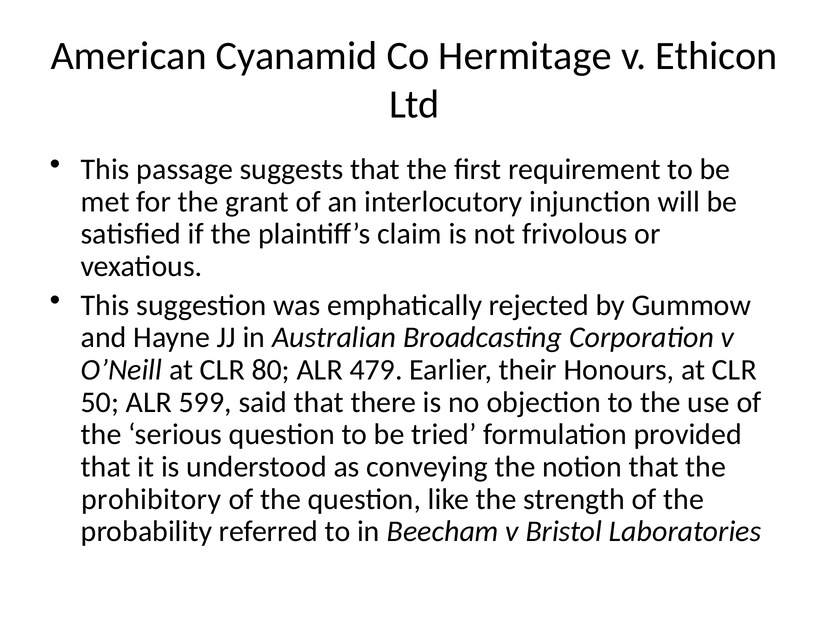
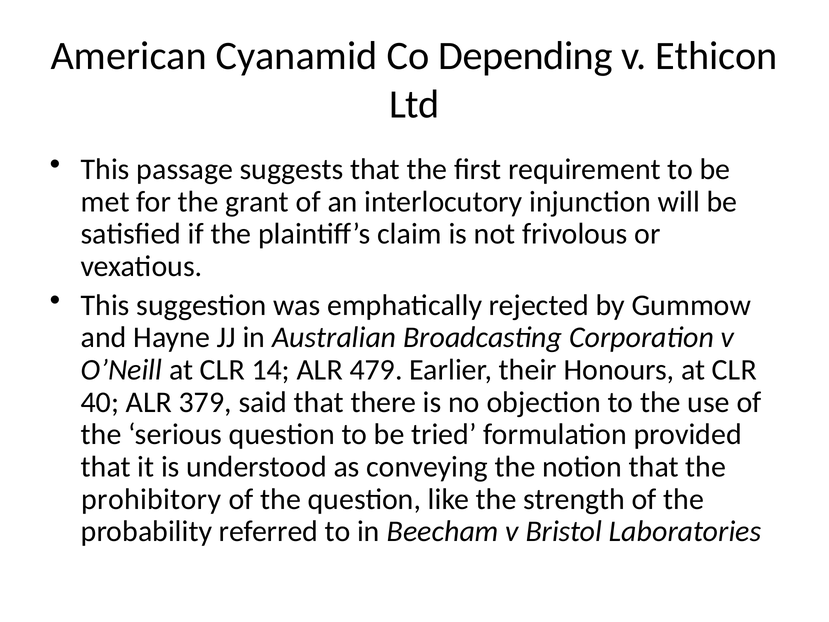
Hermitage: Hermitage -> Depending (525, 56)
80: 80 -> 14 (271, 370)
50: 50 -> 40 (100, 402)
599: 599 -> 379 (205, 402)
